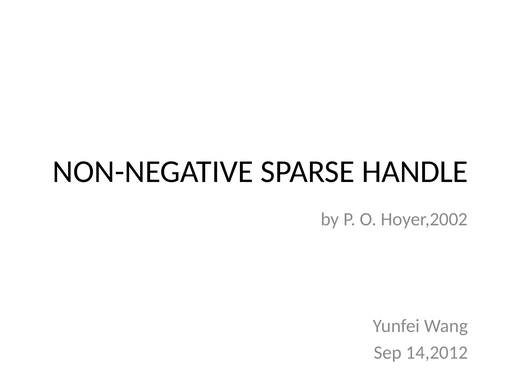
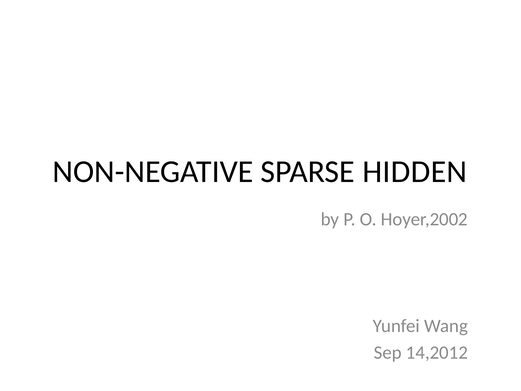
HANDLE: HANDLE -> HIDDEN (415, 172)
